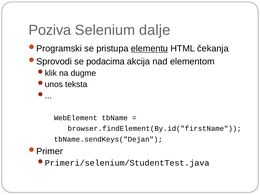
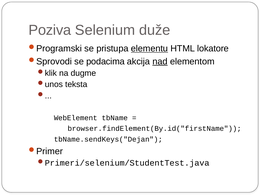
dalje: dalje -> duže (155, 30)
čekanja: čekanja -> lokatore (213, 48)
nad underline: none -> present (160, 61)
